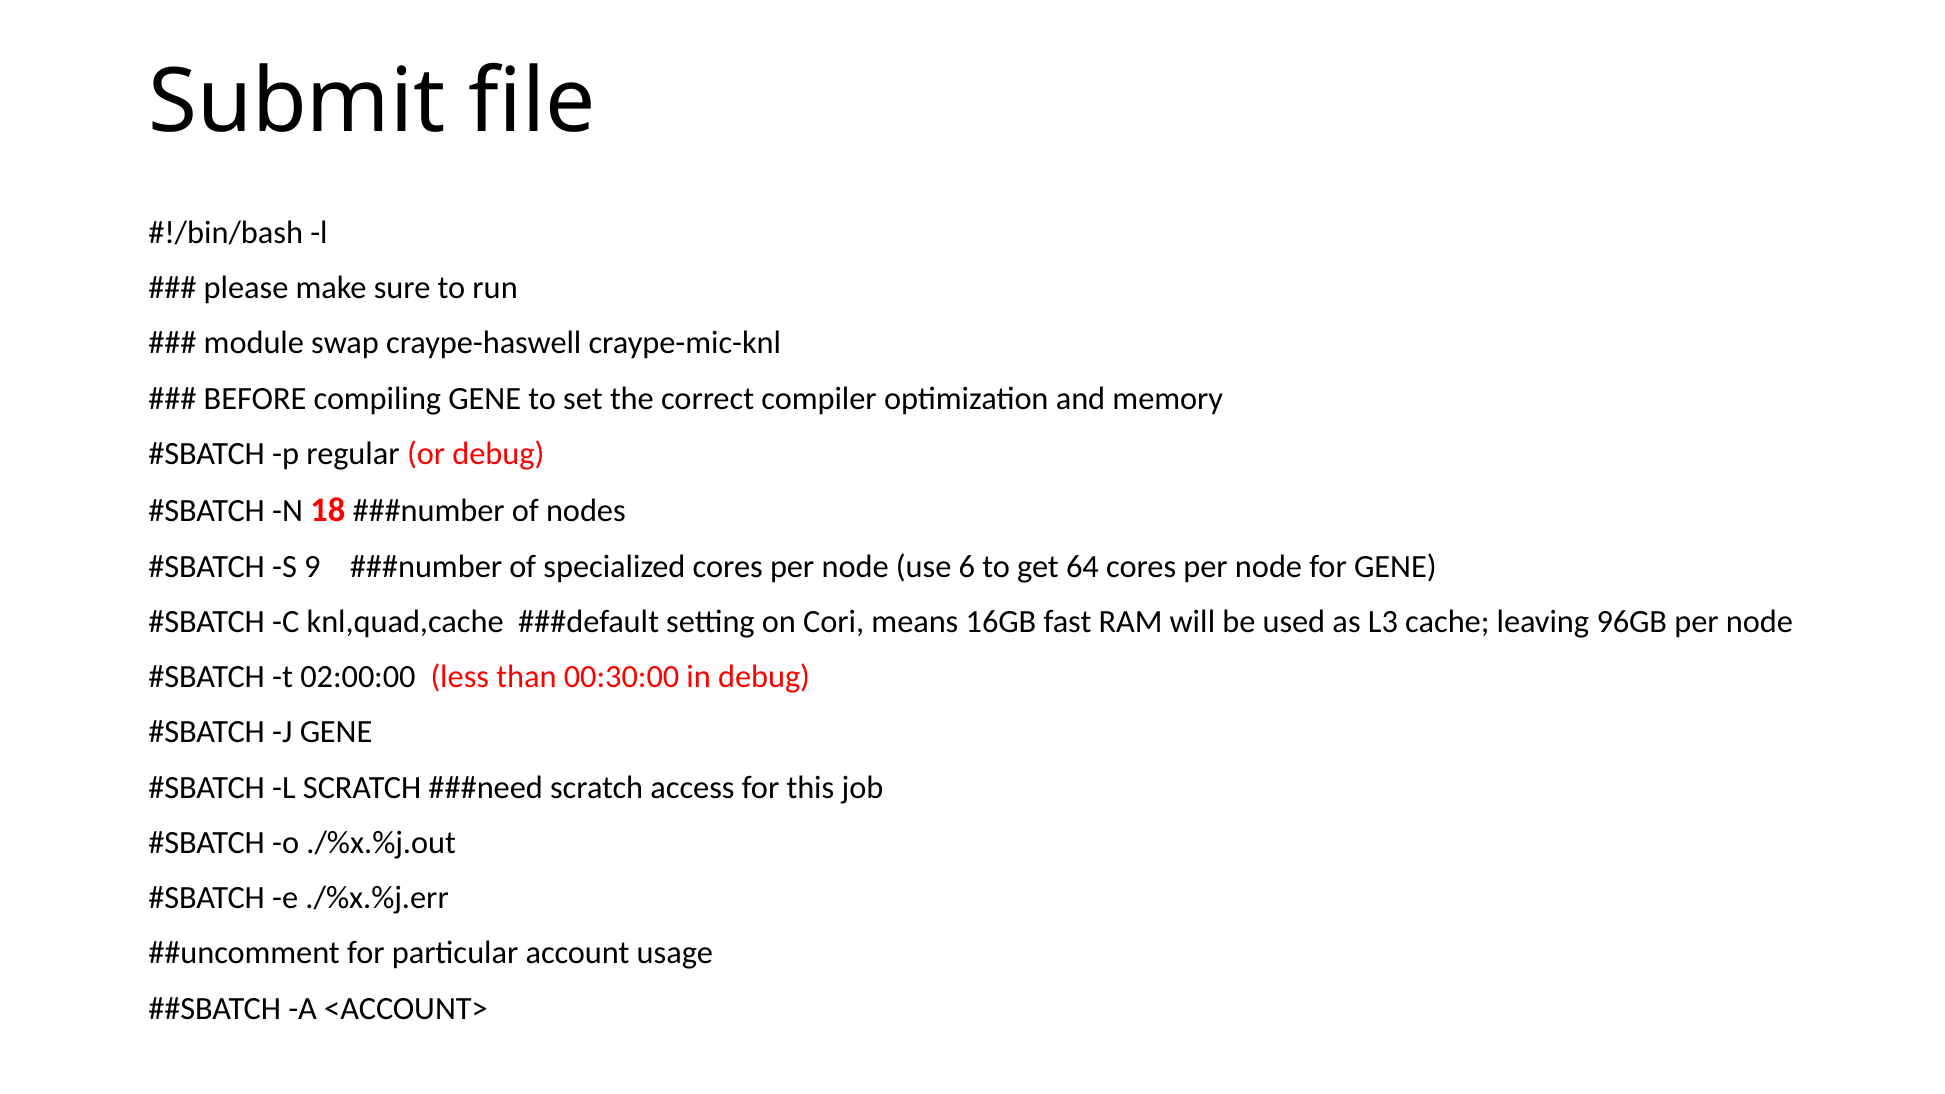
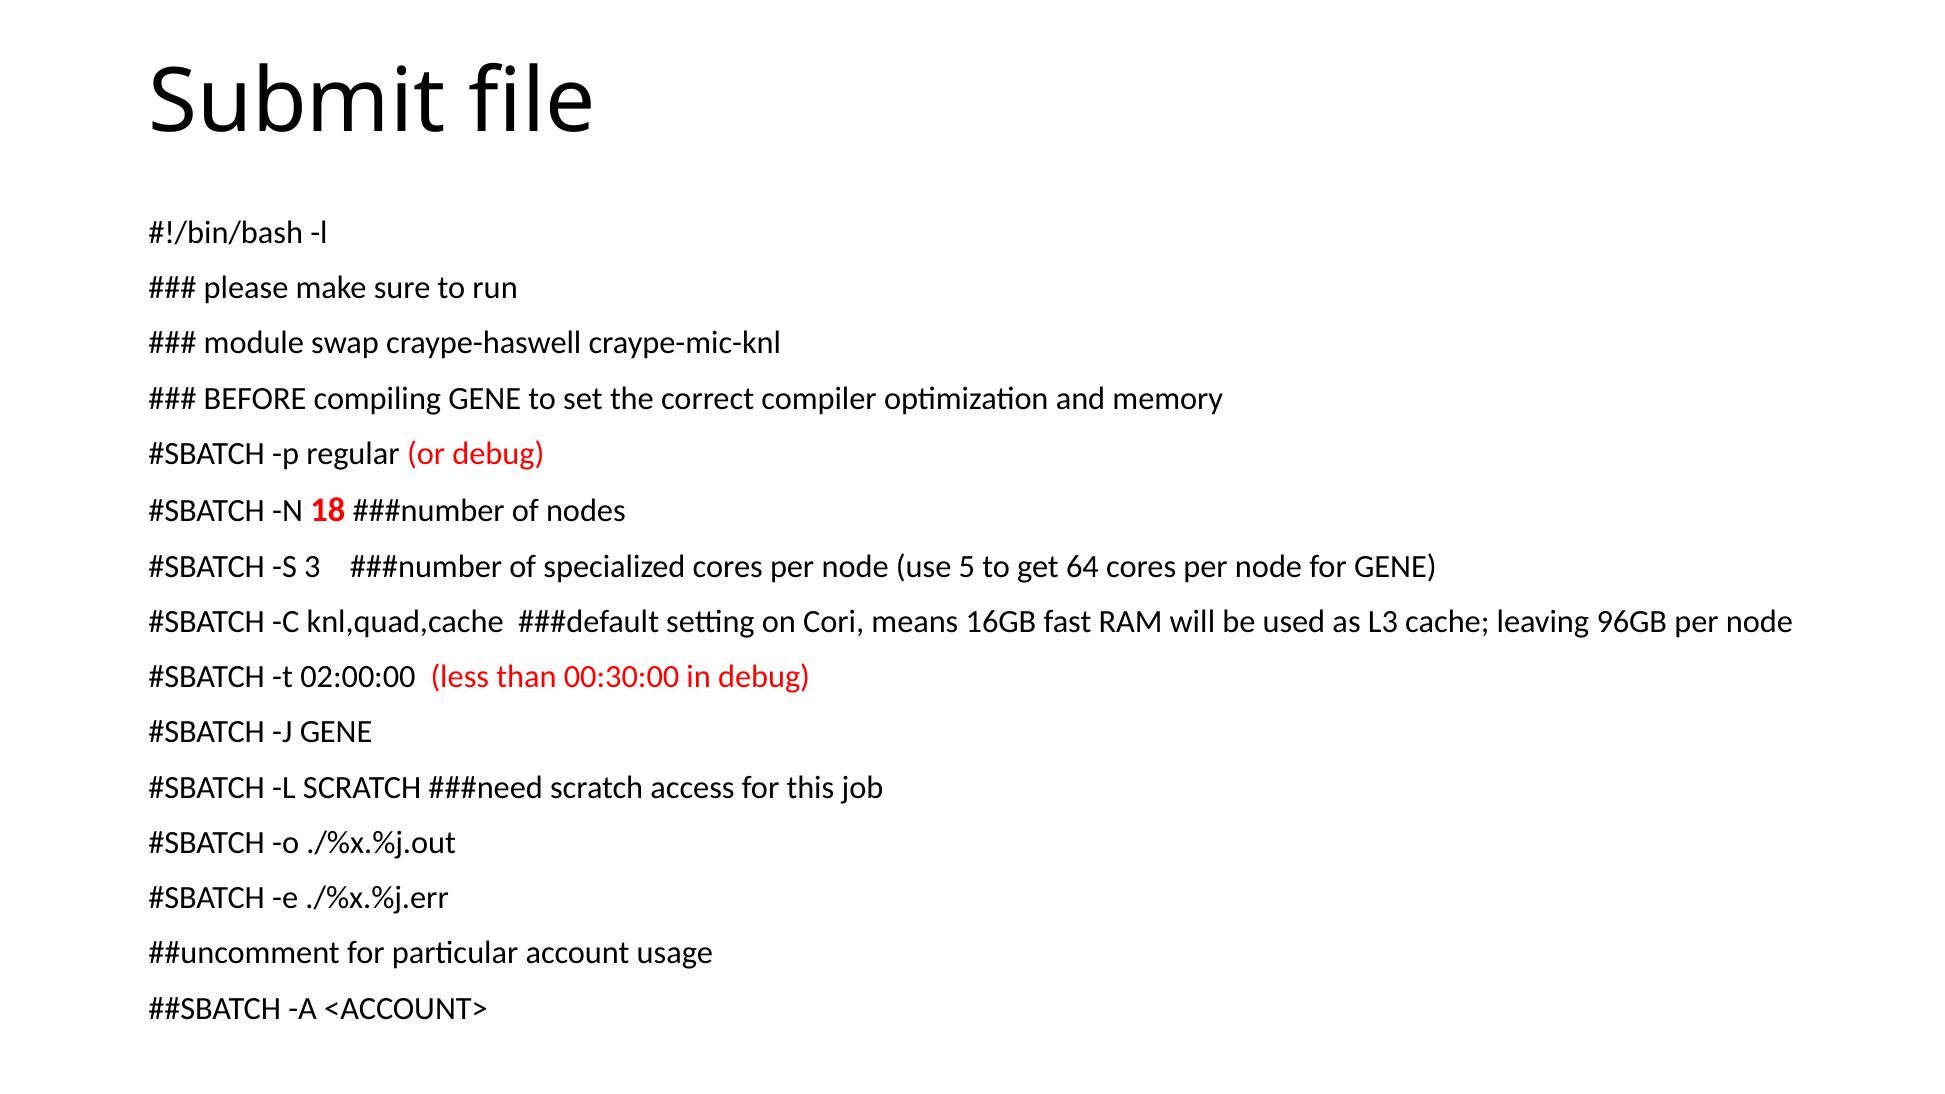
9: 9 -> 3 (312, 566)
6: 6 -> 5 (967, 566)
